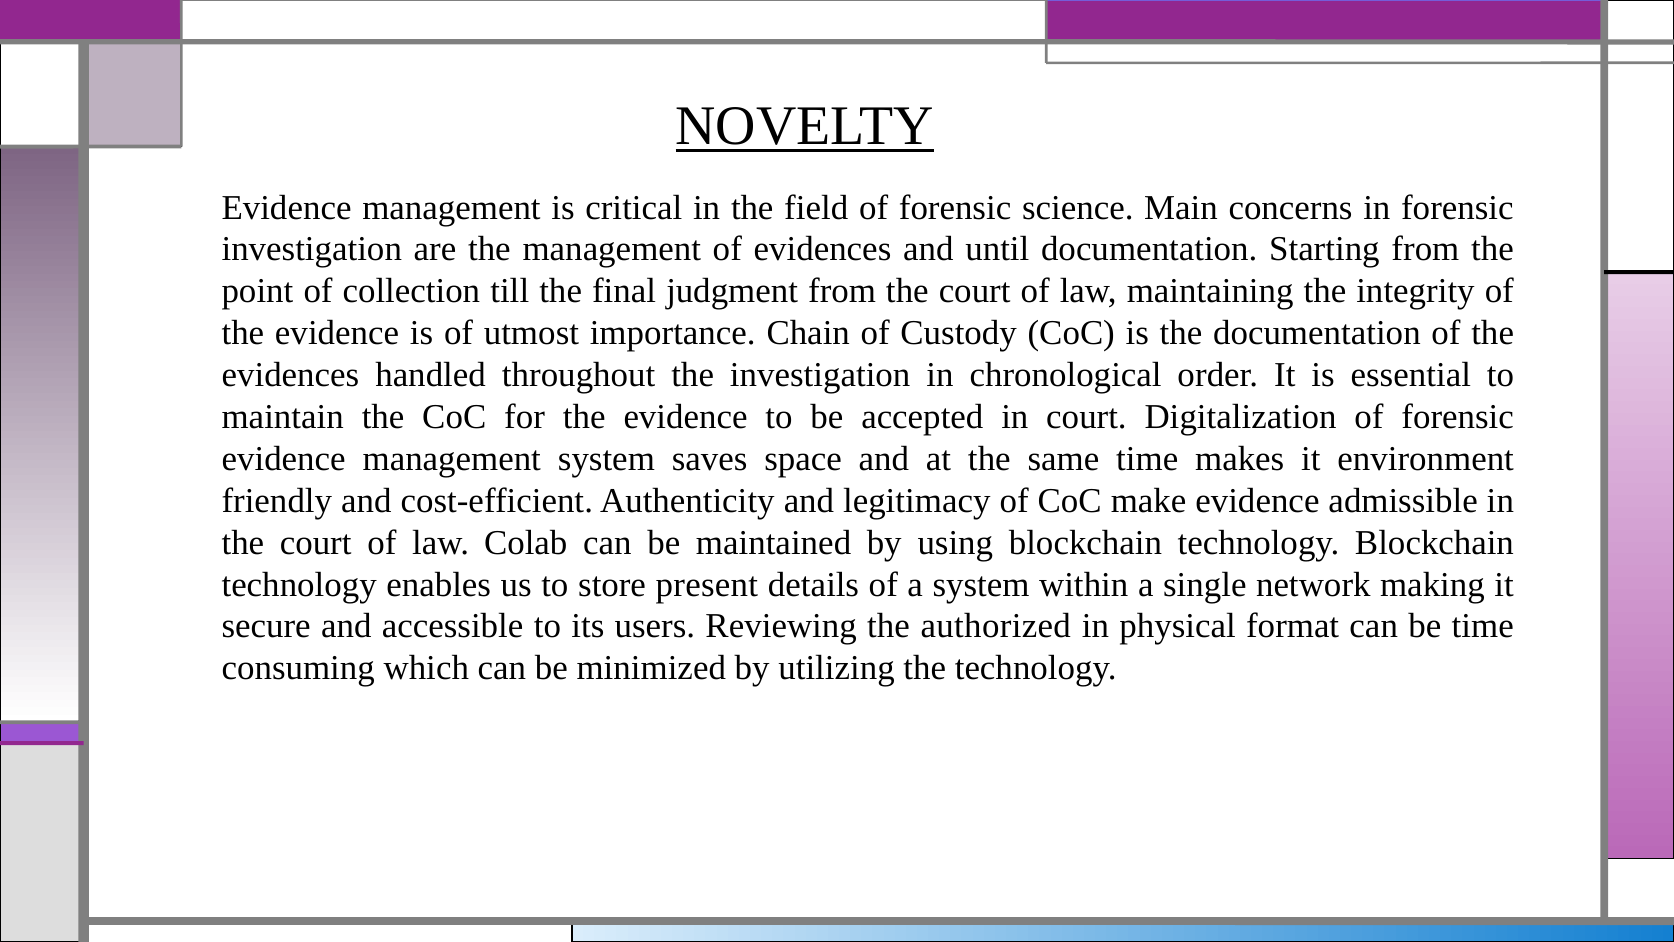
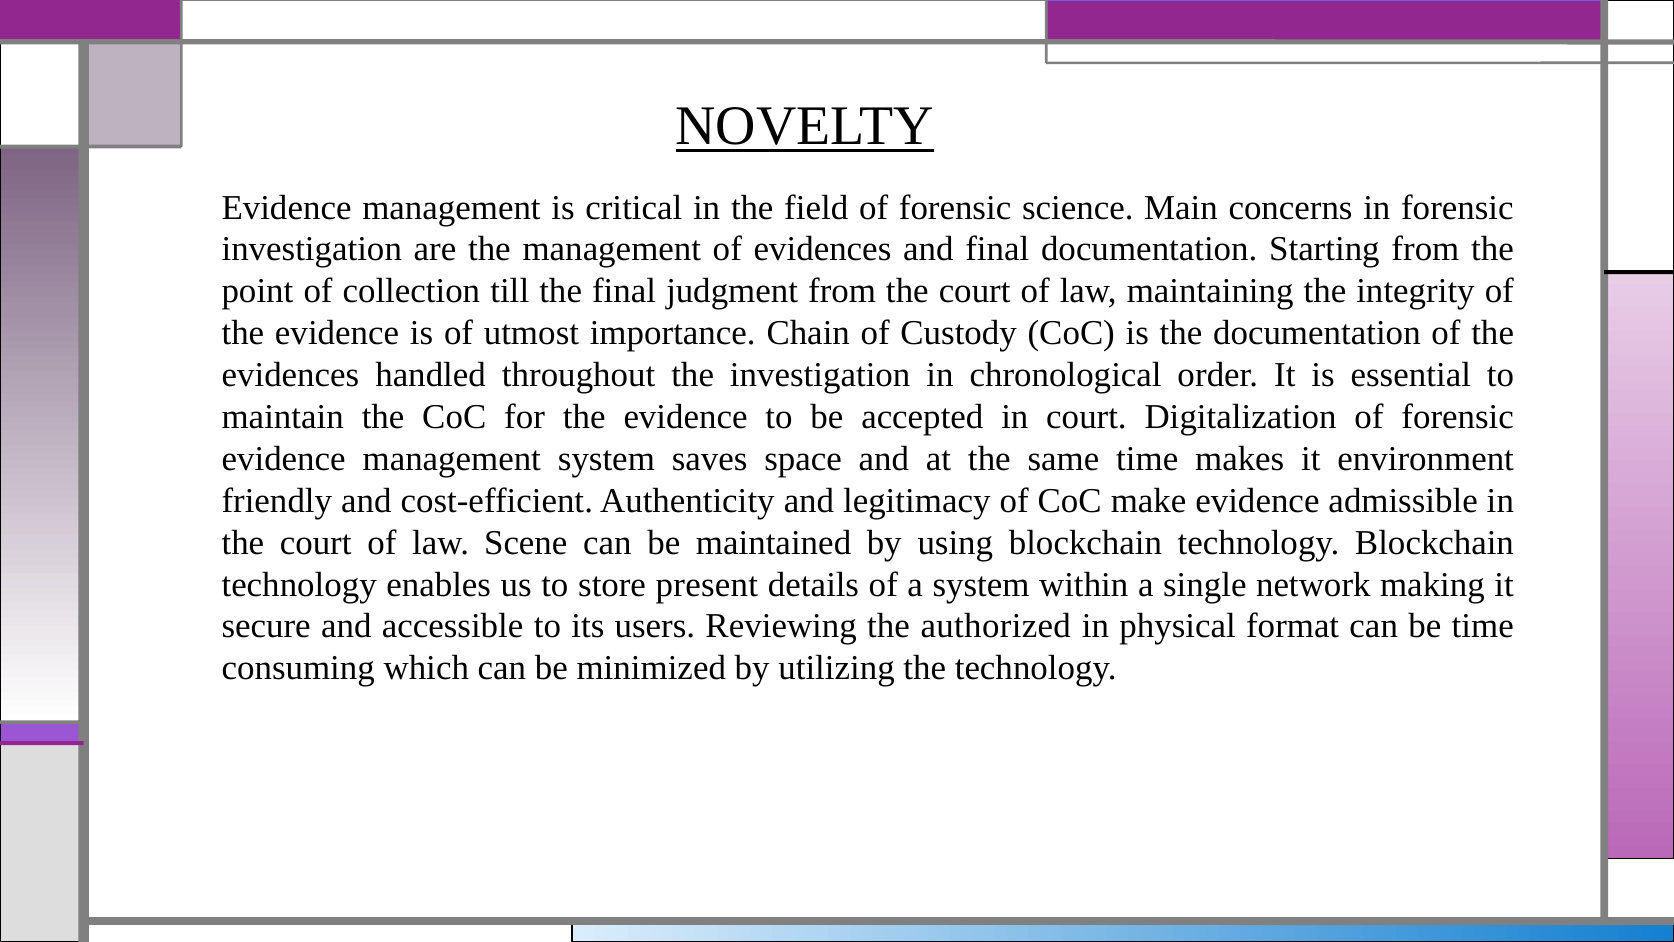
and until: until -> final (997, 249)
Colab: Colab -> Scene (526, 543)
